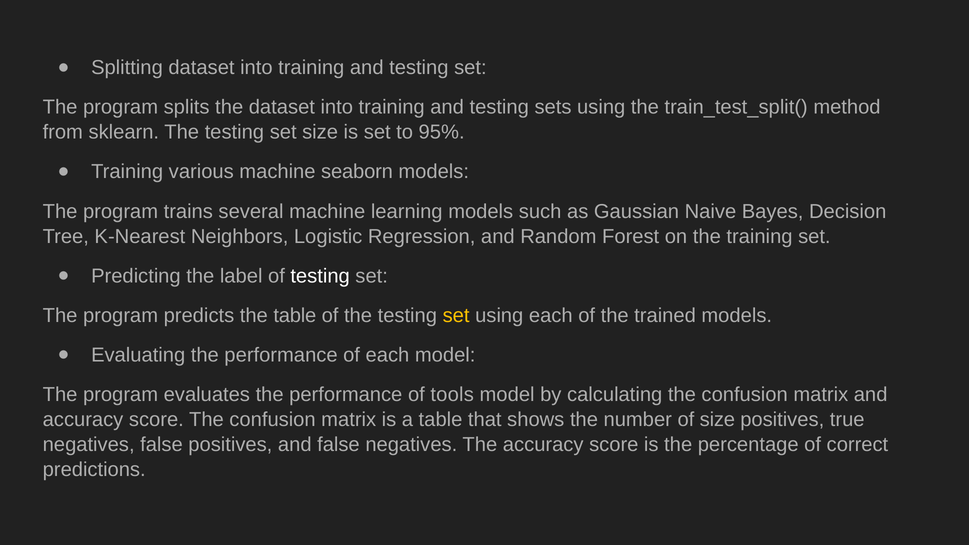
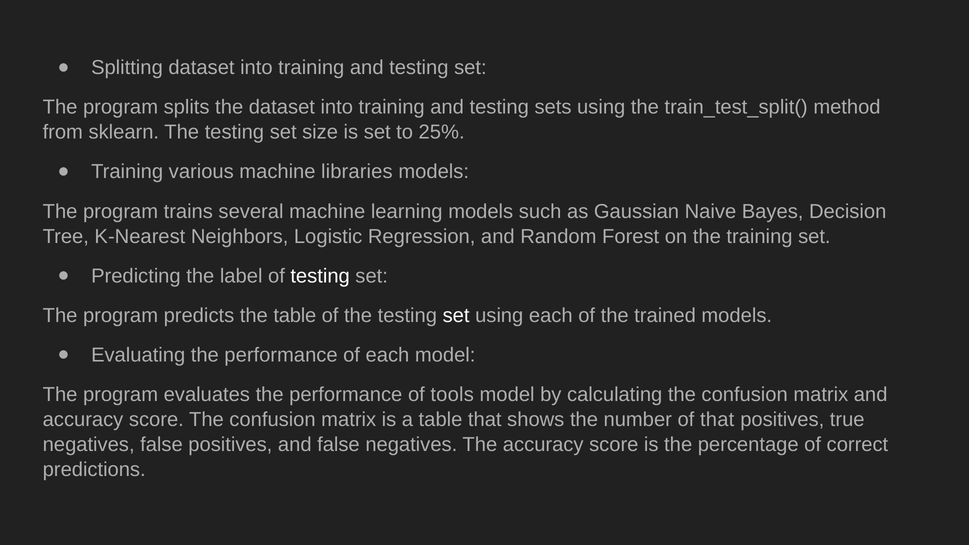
95%: 95% -> 25% (442, 132)
seaborn: seaborn -> libraries (357, 172)
set colour: yellow -> white (456, 316)
of size: size -> that (717, 420)
